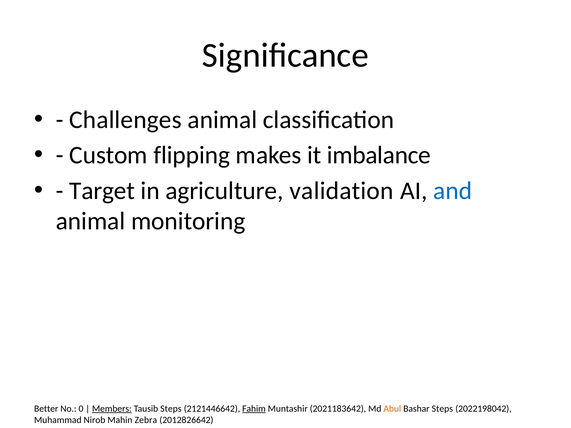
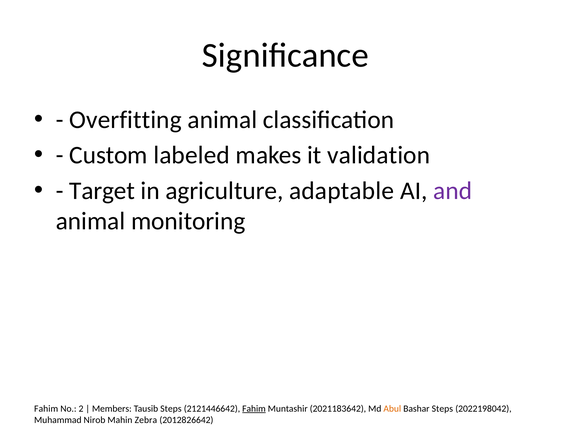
Challenges: Challenges -> Overfitting (125, 120)
flipping: flipping -> labeled (192, 155)
imbalance: imbalance -> validation (379, 155)
validation: validation -> adaptable (342, 191)
and colour: blue -> purple (453, 191)
Better: Better -> Fahim (46, 409)
0: 0 -> 2 (81, 409)
Members underline: present -> none (112, 409)
